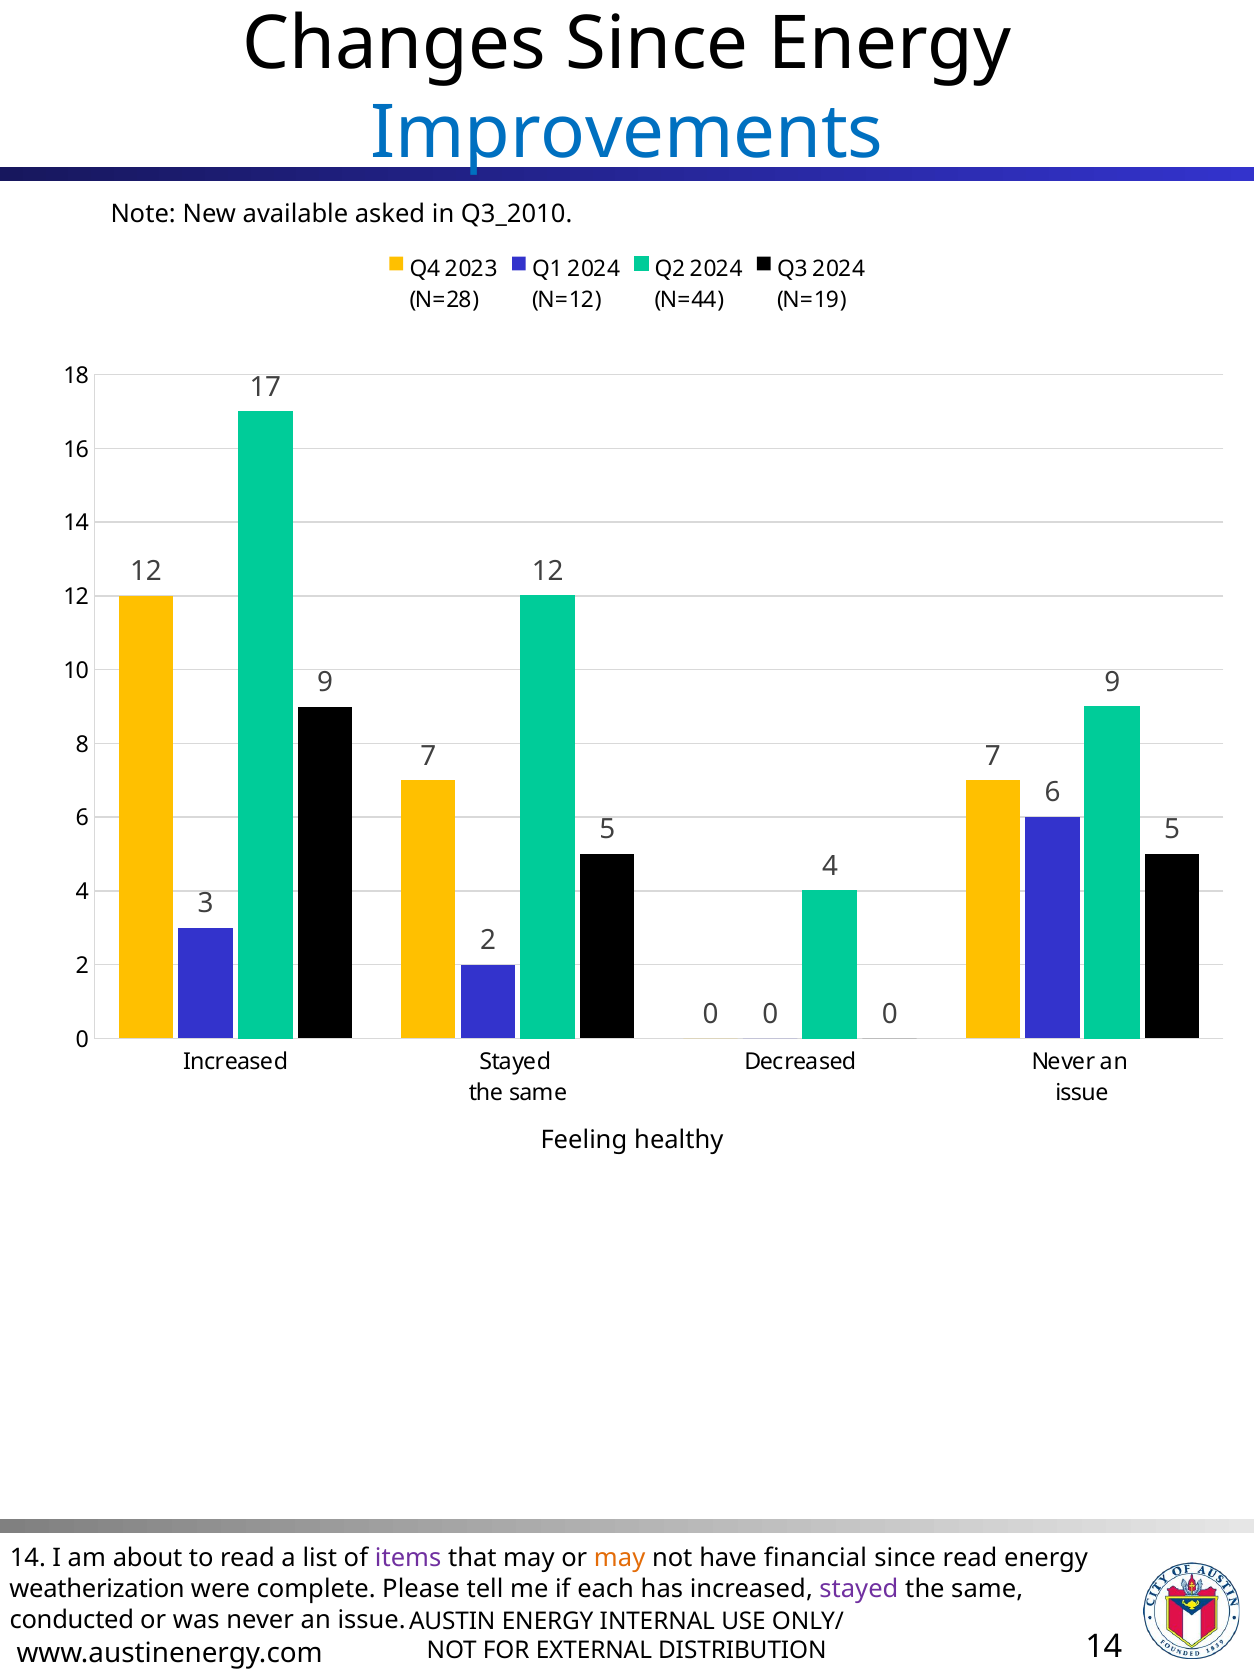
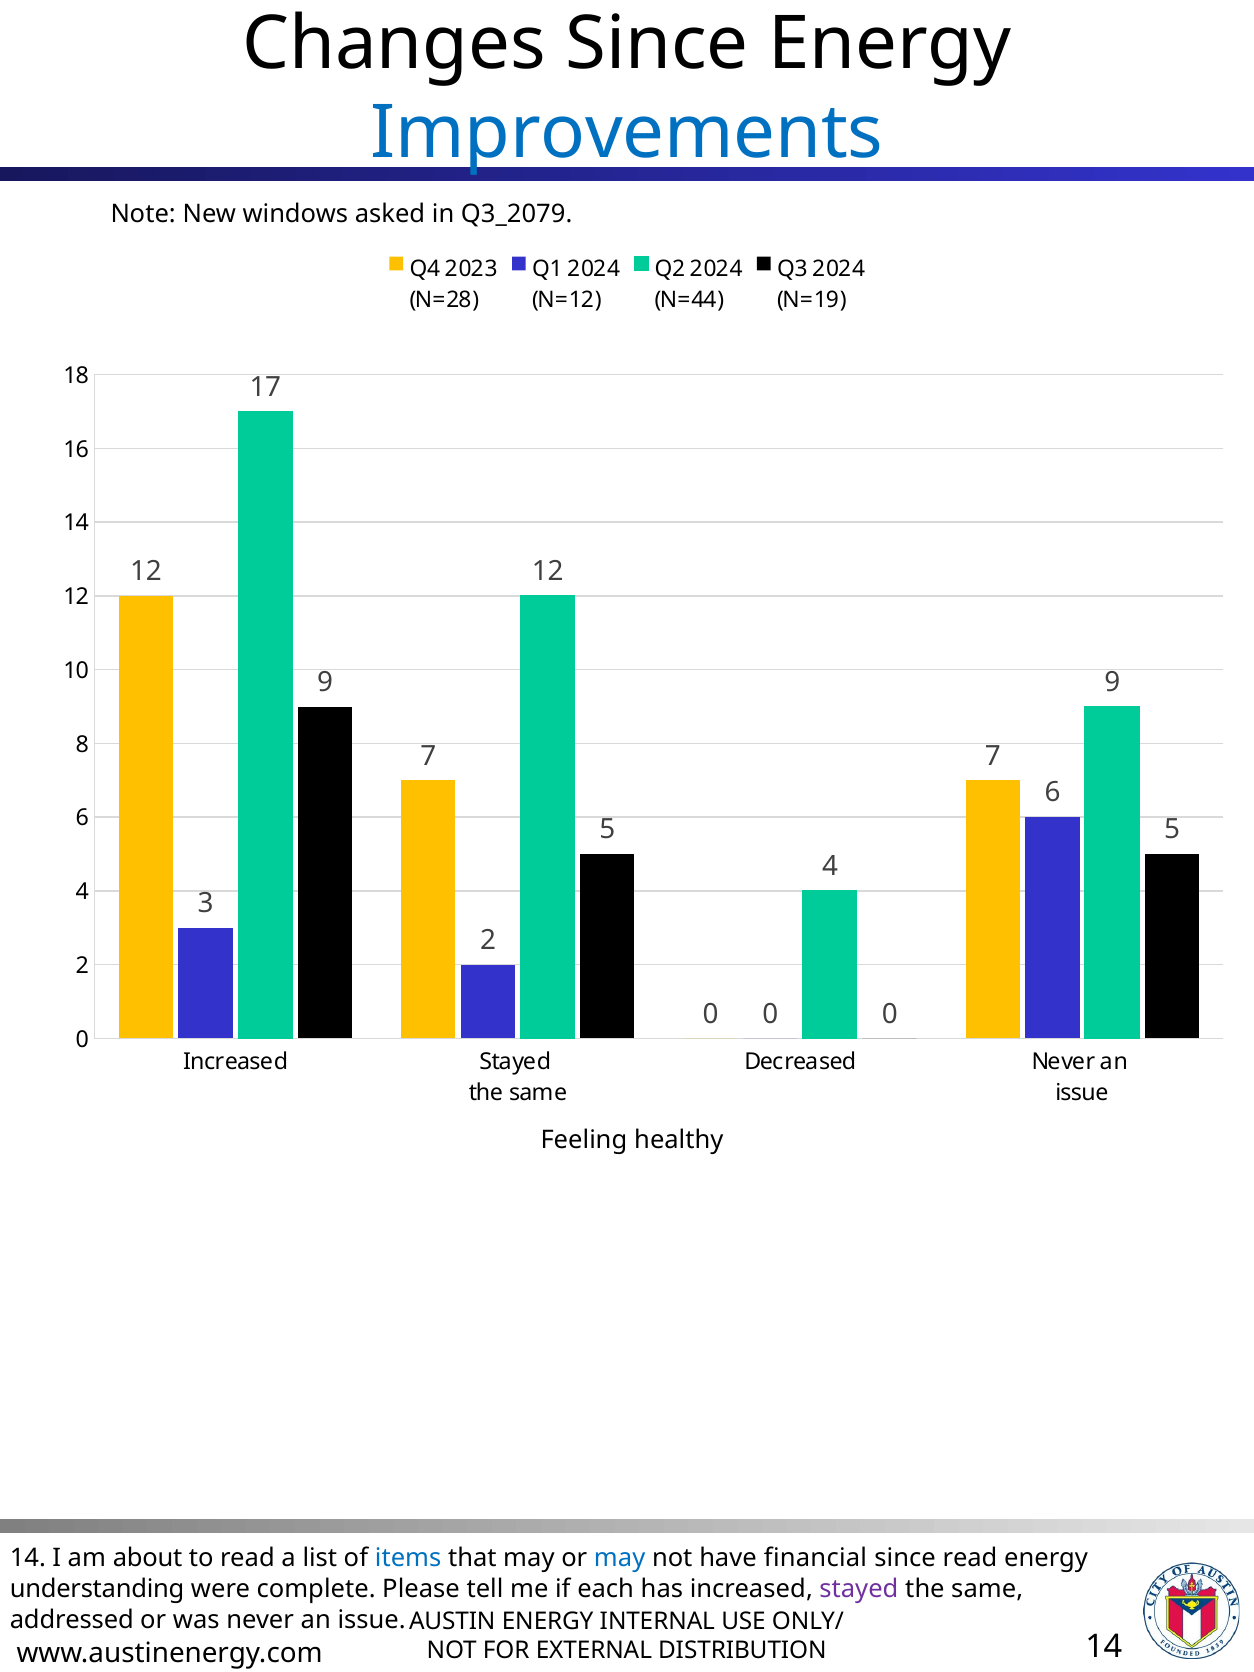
available: available -> windows (295, 214)
Q3_2010: Q3_2010 -> Q3_2079 (517, 214)
items colour: purple -> blue (408, 1558)
may colour: orange -> blue (620, 1558)
weatherization: weatherization -> understanding (97, 1589)
conducted: conducted -> addressed (72, 1620)
